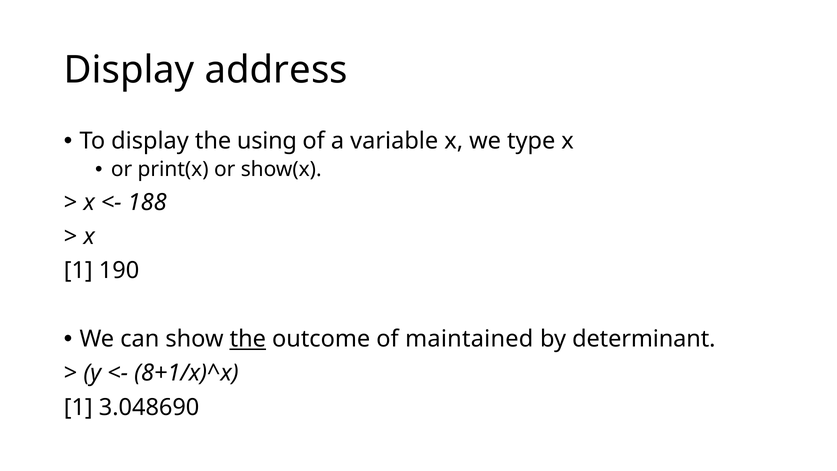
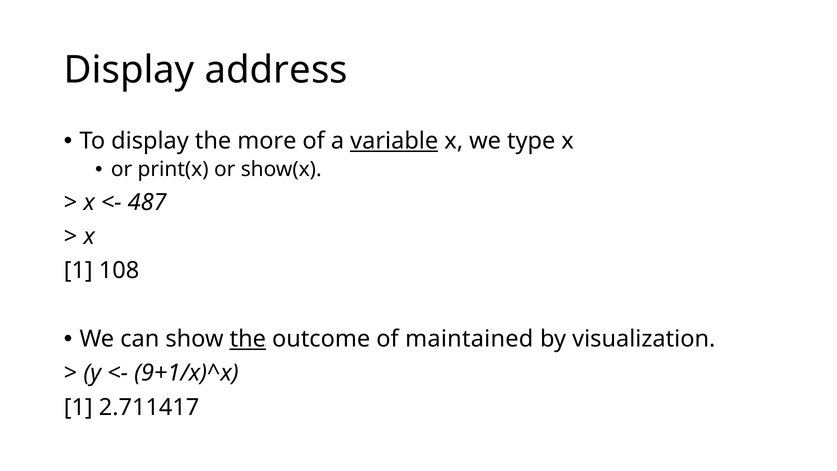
using: using -> more (267, 141)
variable underline: none -> present (394, 141)
188: 188 -> 487 (147, 202)
190: 190 -> 108 (119, 271)
determinant: determinant -> visualization (644, 339)
8+1/x)^x: 8+1/x)^x -> 9+1/x)^x (186, 373)
3.048690: 3.048690 -> 2.711417 (149, 407)
